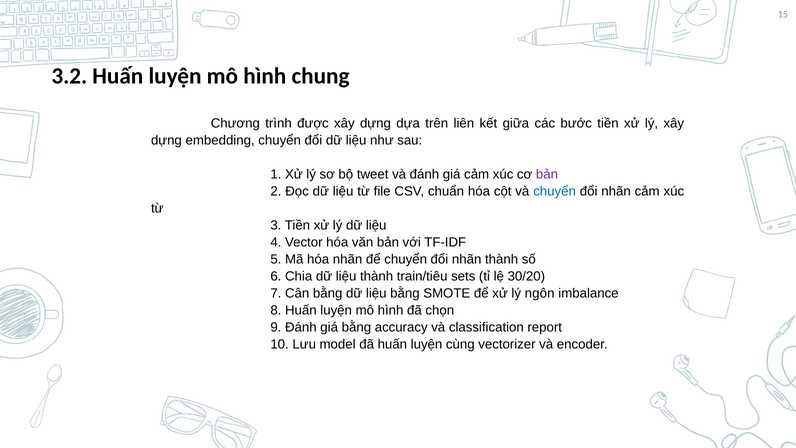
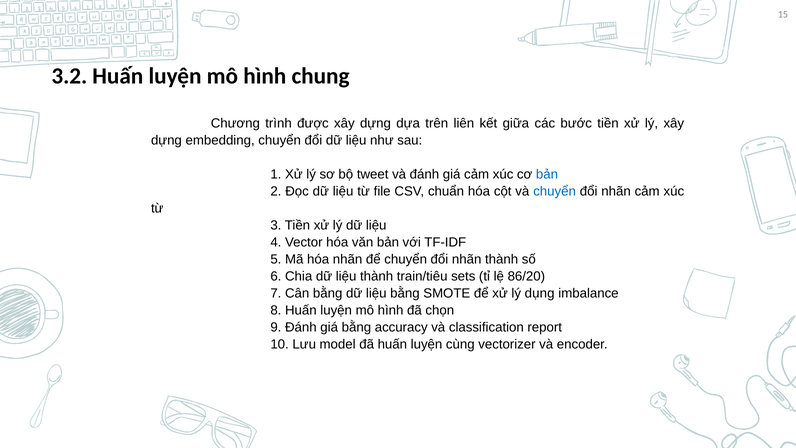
bản colour: purple -> blue (547, 174)
30/20: 30/20 -> 86/20 (526, 276)
ngôn: ngôn -> dụng (540, 293)
